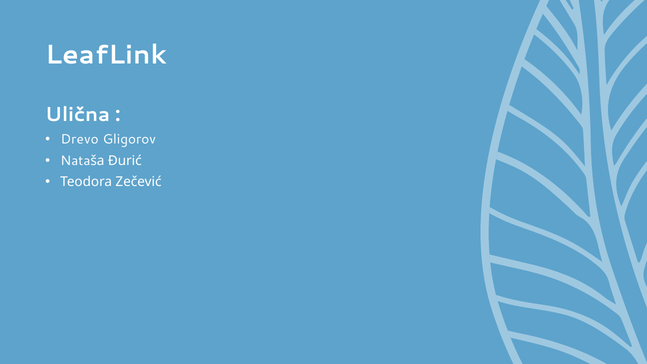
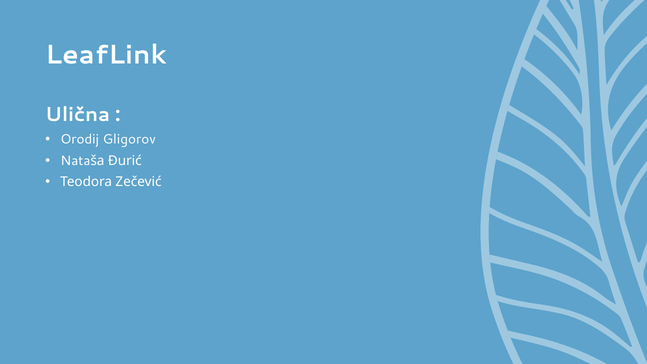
Drevo: Drevo -> Orodij (80, 139)
